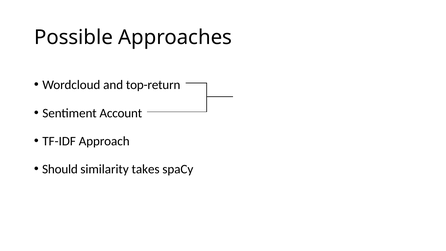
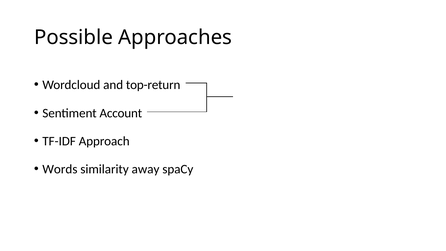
Should: Should -> Words (60, 169)
takes: takes -> away (146, 169)
